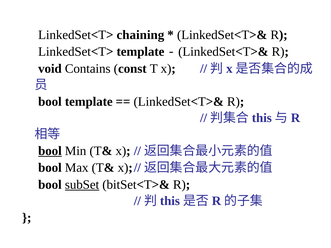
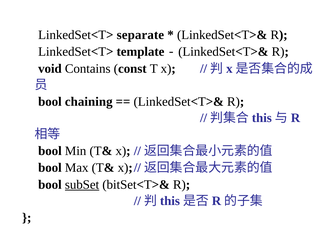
chaining: chaining -> separate (140, 35)
bool template: template -> chaining (89, 102)
bool underline: present -> none (50, 151)
